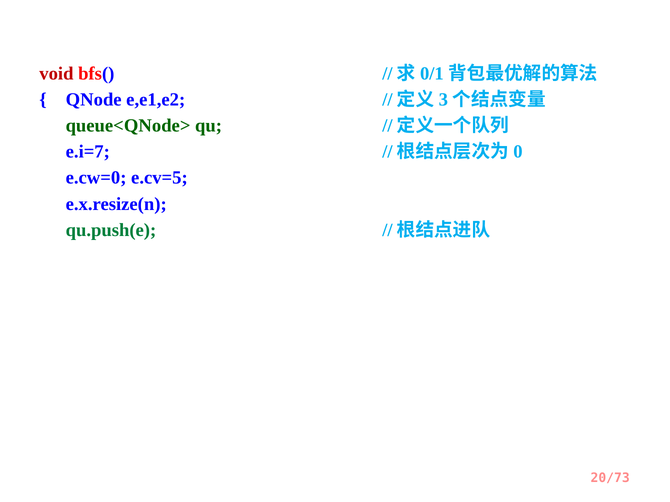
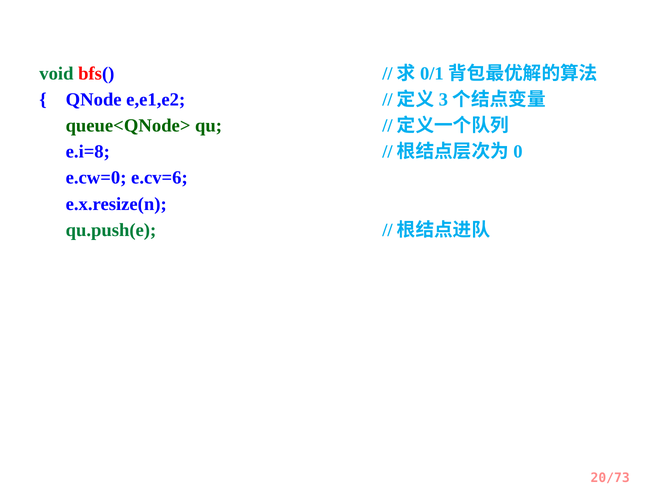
void colour: red -> green (56, 74)
e.i=7: e.i=7 -> e.i=8 (88, 152)
e.cv=5: e.cv=5 -> e.cv=6 (159, 178)
